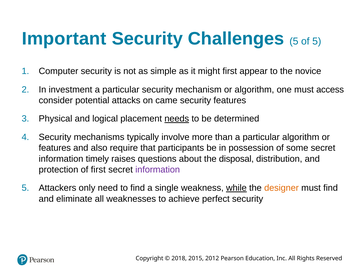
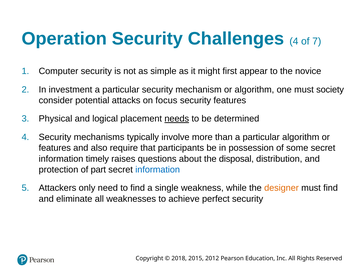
Important: Important -> Operation (64, 39)
Challenges 5: 5 -> 4 (294, 41)
of 5: 5 -> 7 (317, 41)
access: access -> society (330, 89)
came: came -> focus (166, 100)
of first: first -> part (98, 169)
information colour: purple -> blue (158, 169)
while underline: present -> none (236, 188)
